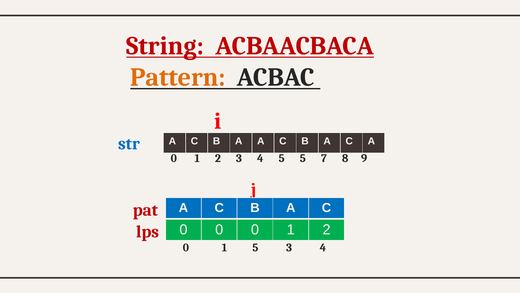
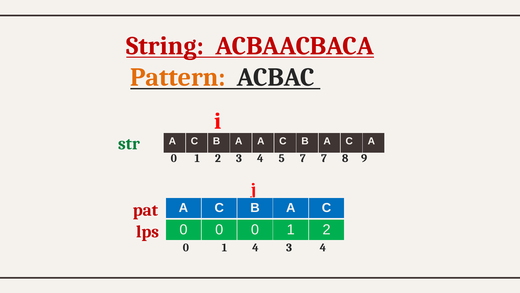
str colour: blue -> green (129, 143)
5 5: 5 -> 7 (303, 158)
1 5: 5 -> 4 (255, 247)
